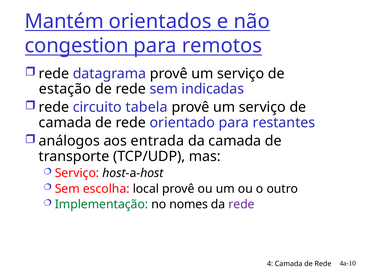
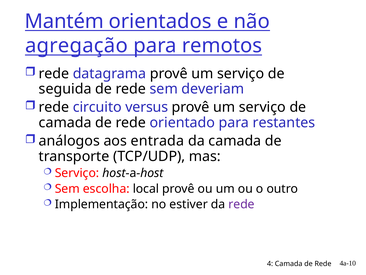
congestion: congestion -> agregação (76, 46)
estação: estação -> seguida (65, 89)
indicadas: indicadas -> deveriam (213, 89)
tabela: tabela -> versus (147, 107)
Implementação colour: green -> black (101, 204)
nomes: nomes -> estiver (189, 204)
